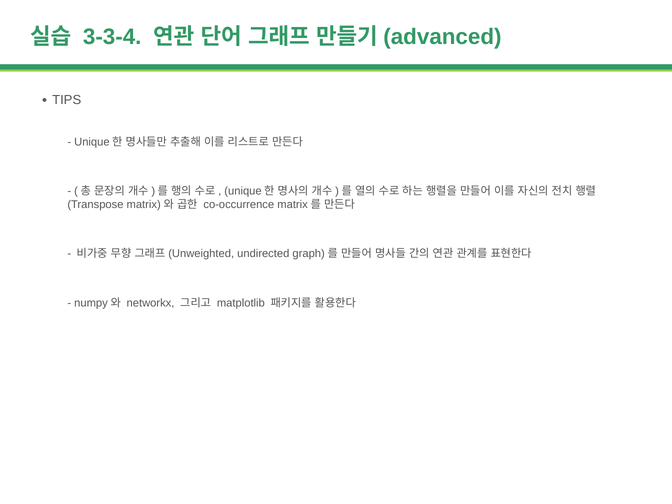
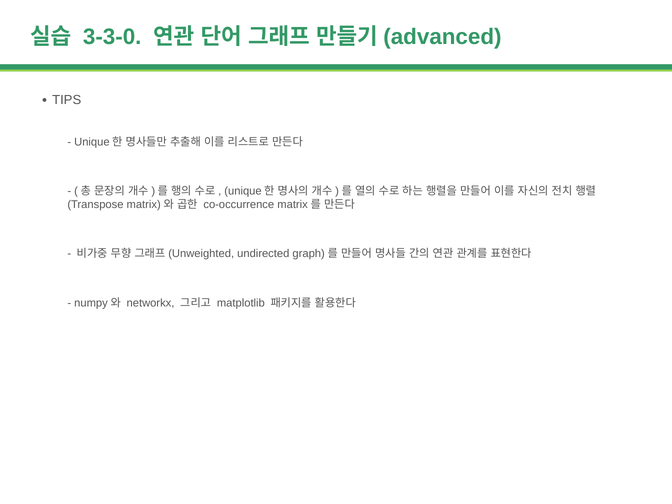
3-3-4: 3-3-4 -> 3-3-0 (112, 37)
